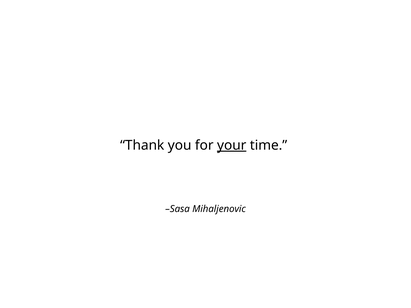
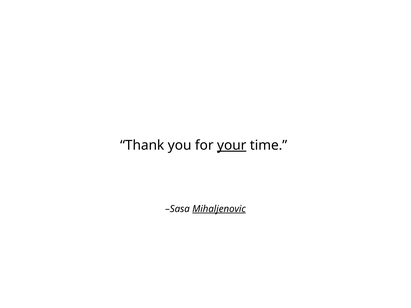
Mihaljenovic underline: none -> present (219, 209)
